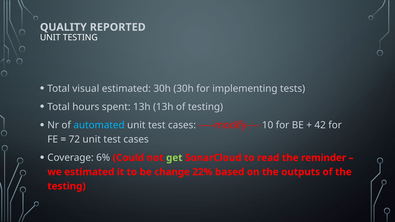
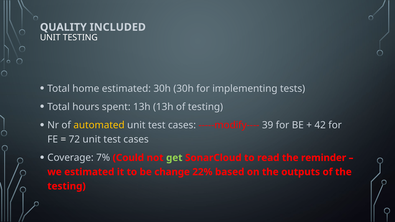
REPORTED: REPORTED -> INCLUDED (118, 27)
visual: visual -> home (86, 89)
automated colour: light blue -> yellow (99, 125)
10: 10 -> 39 (268, 125)
6%: 6% -> 7% (103, 158)
